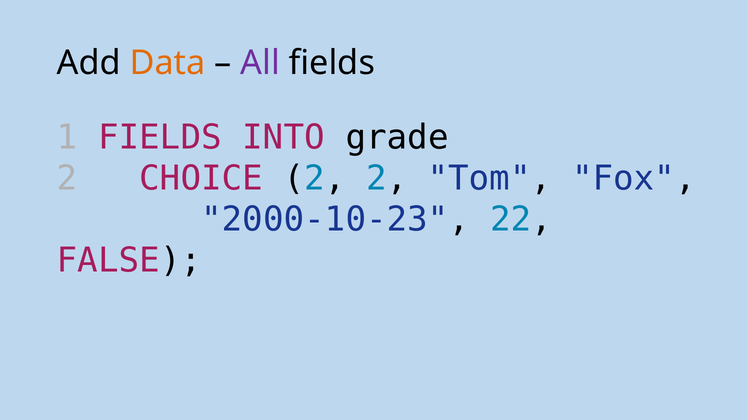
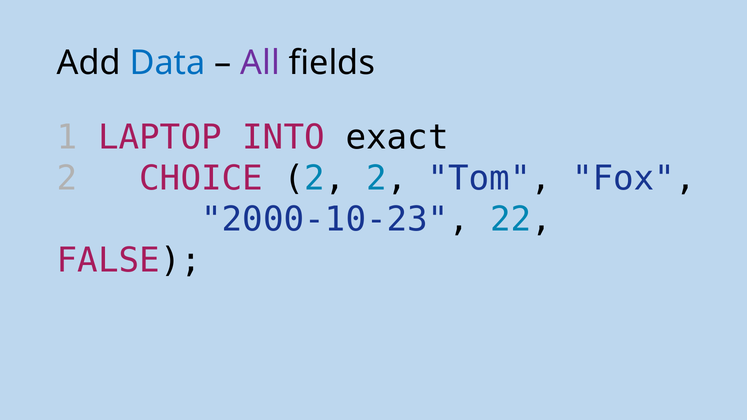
Data colour: orange -> blue (168, 63)
1 FIELDS: FIELDS -> LAPTOP (160, 138)
grade: grade -> exact (397, 138)
